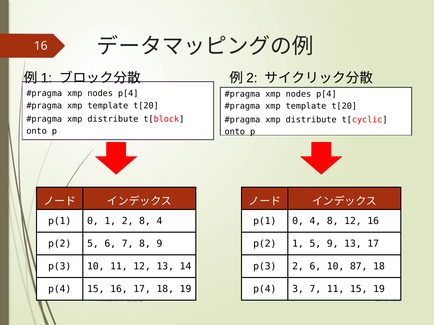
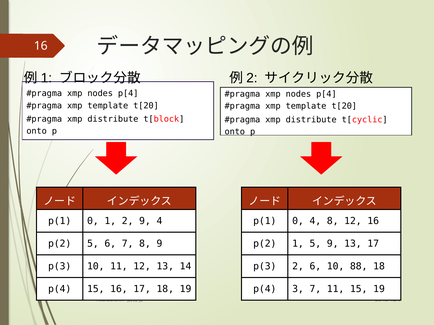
2 8: 8 -> 9 (145, 221)
87: 87 -> 88 (359, 267)
